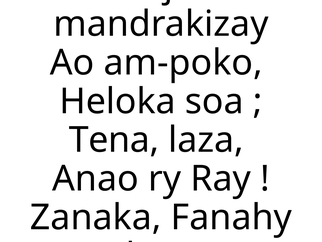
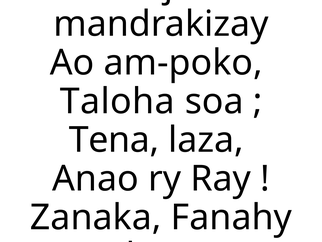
Heloka: Heloka -> Taloha (117, 101)
